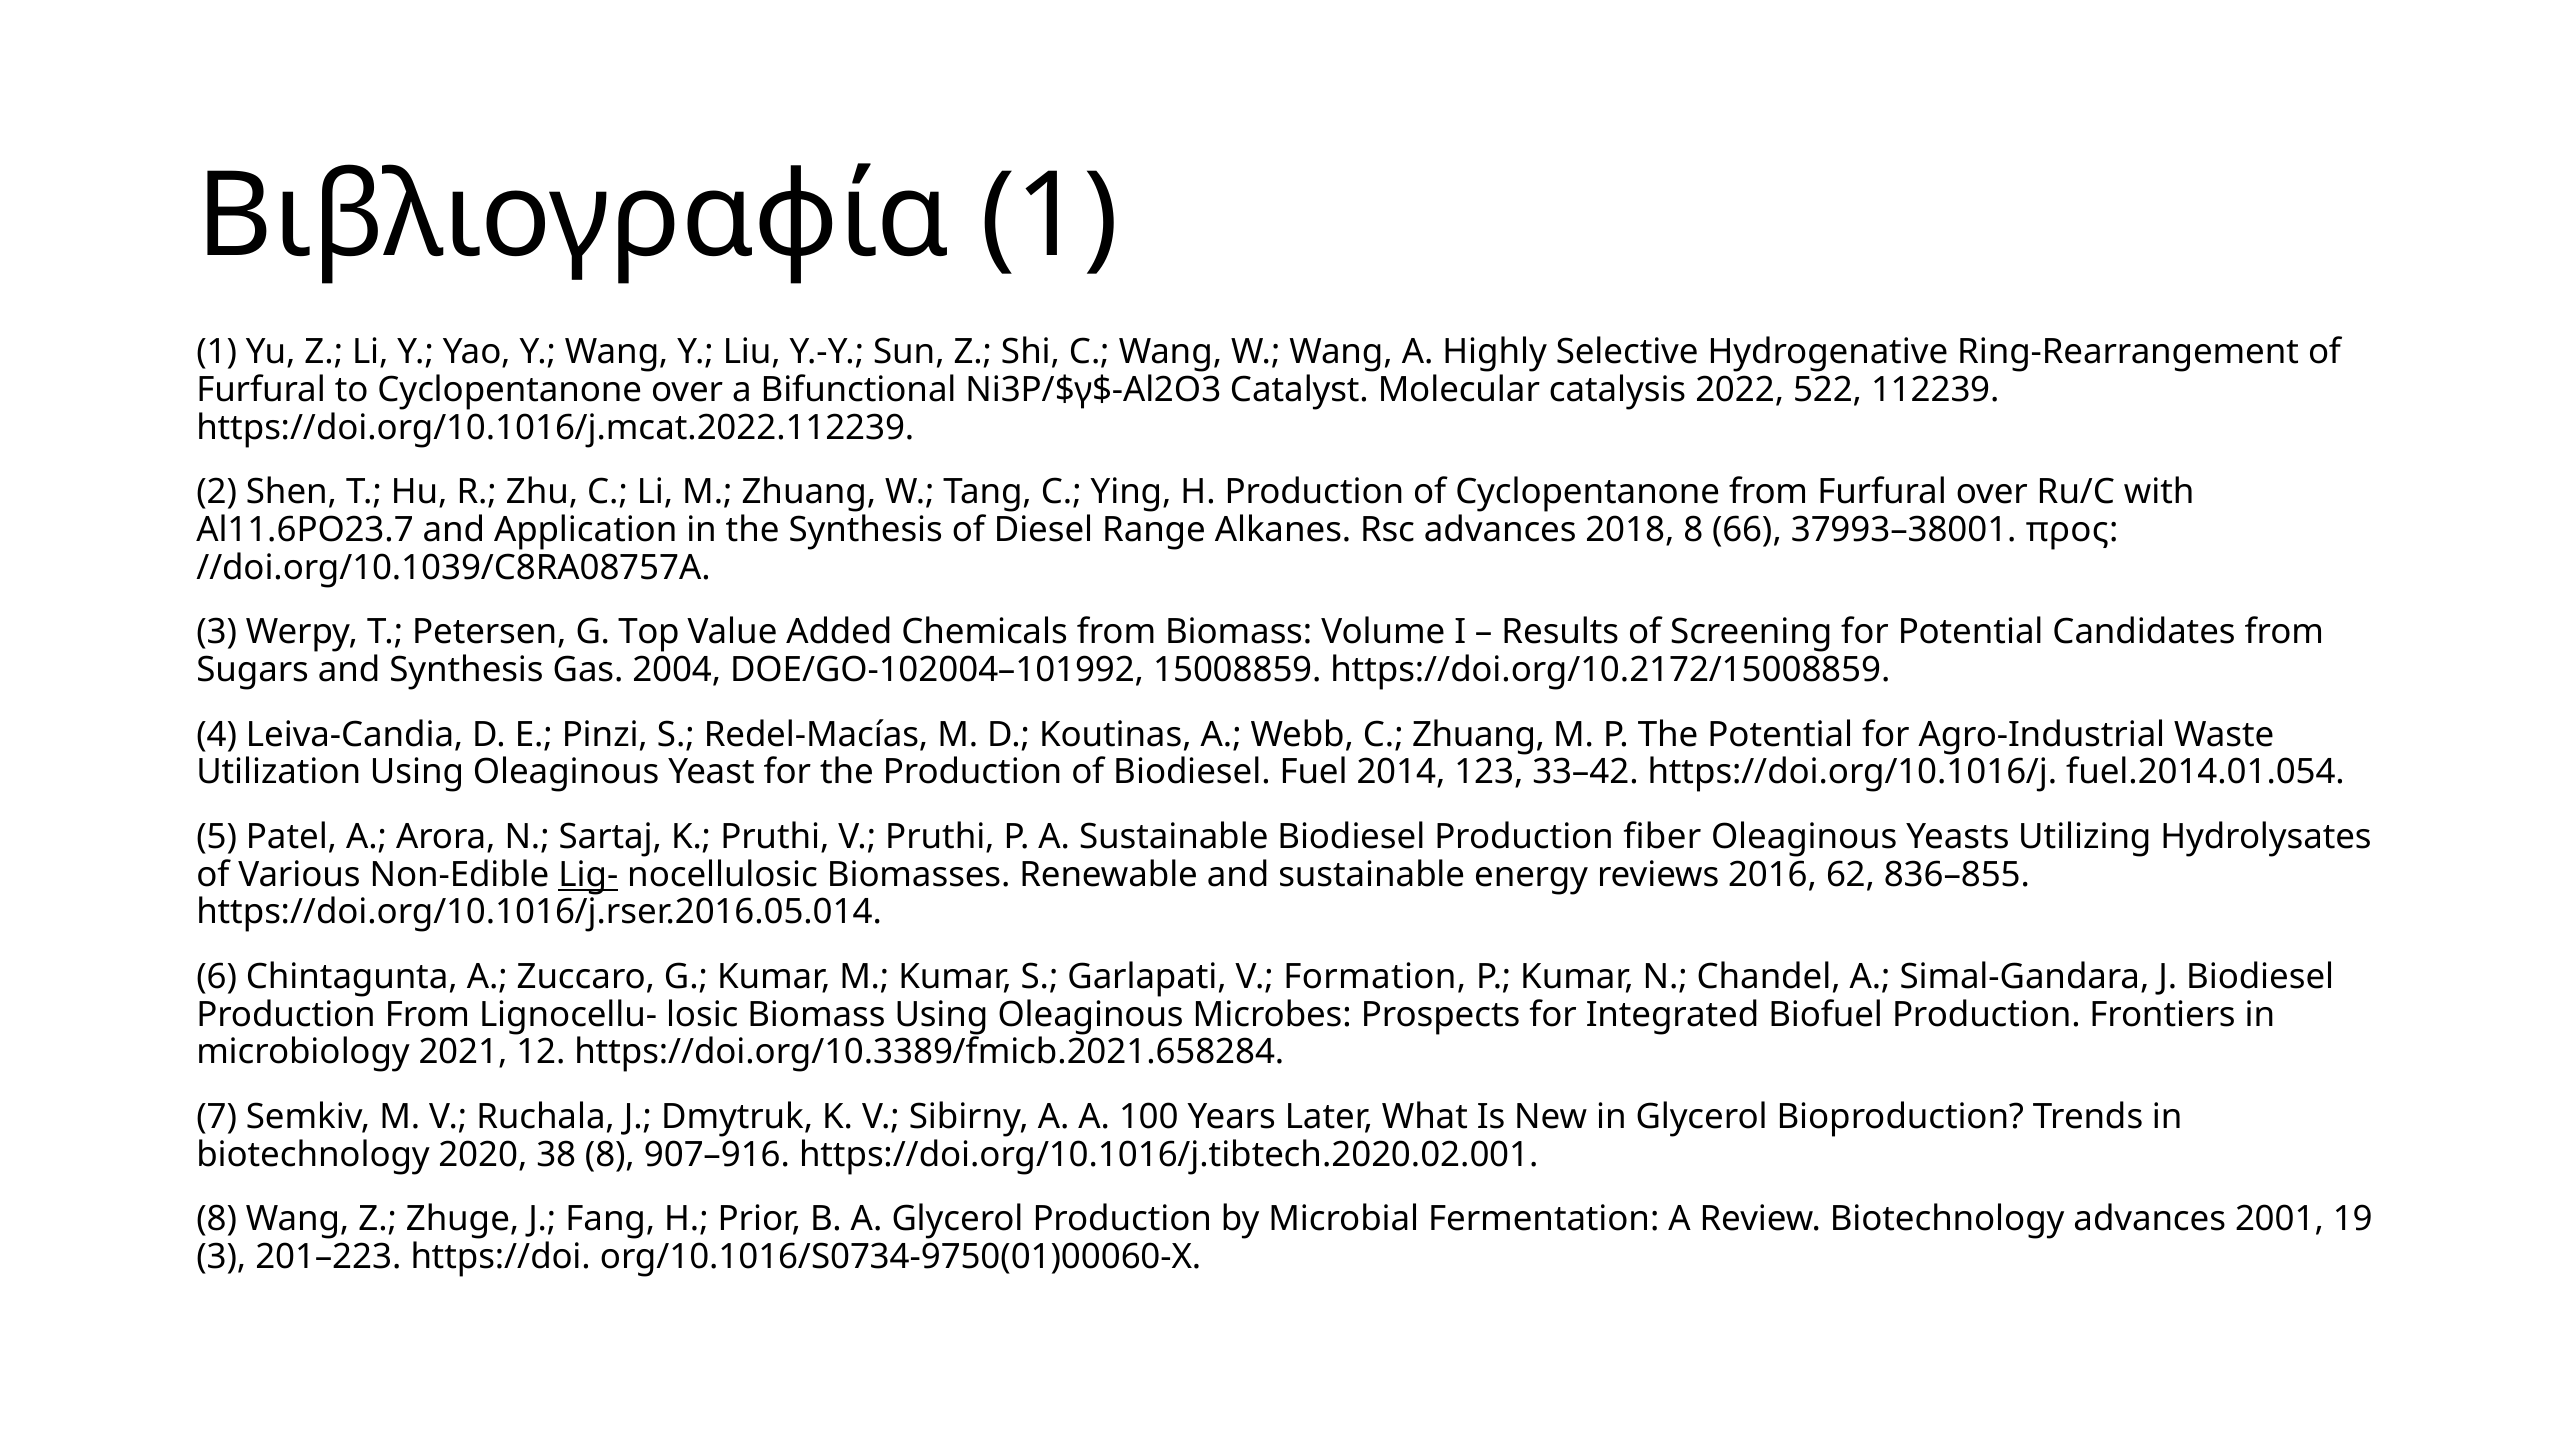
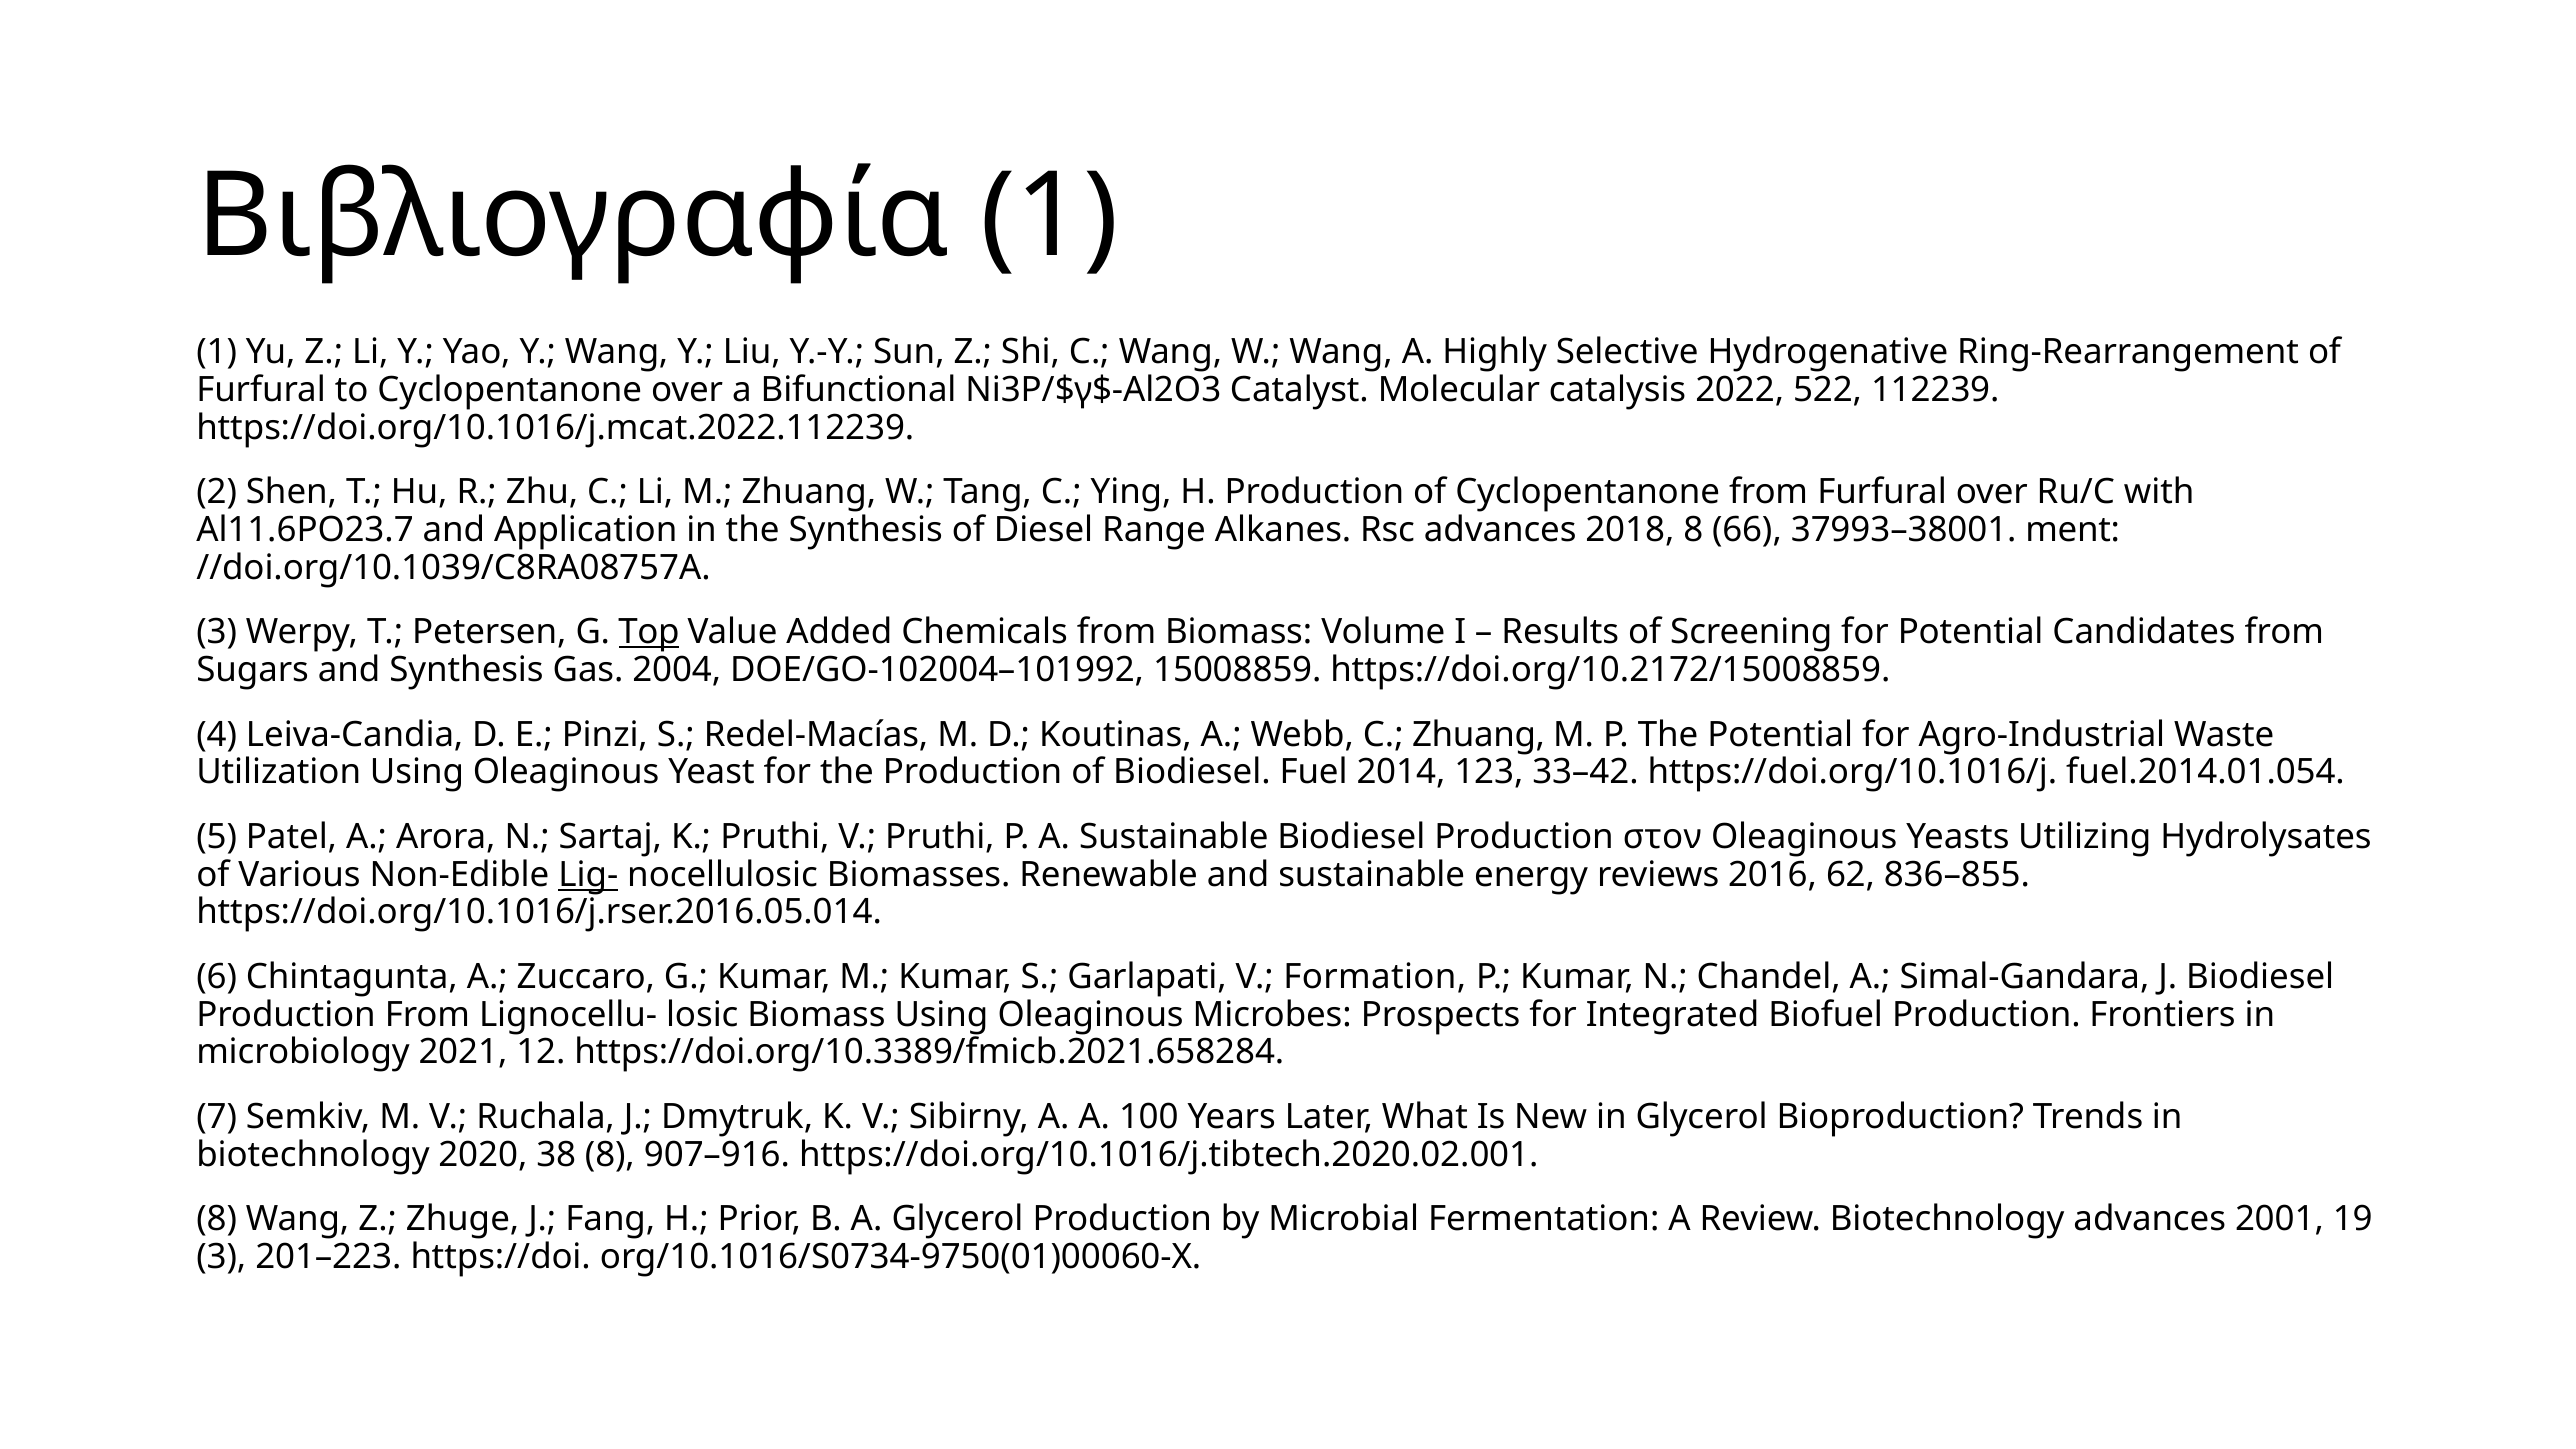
προς: προς -> ment (2073, 530)
Top underline: none -> present (649, 632)
fiber: fiber -> στον (1662, 837)
